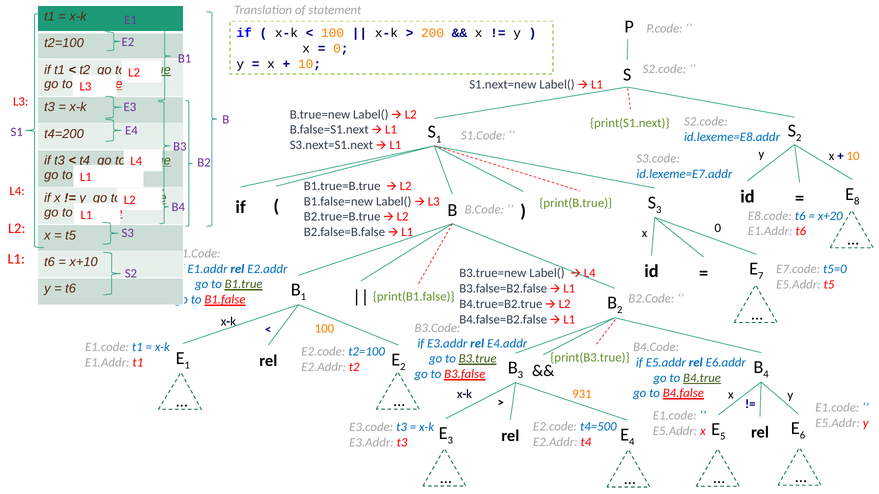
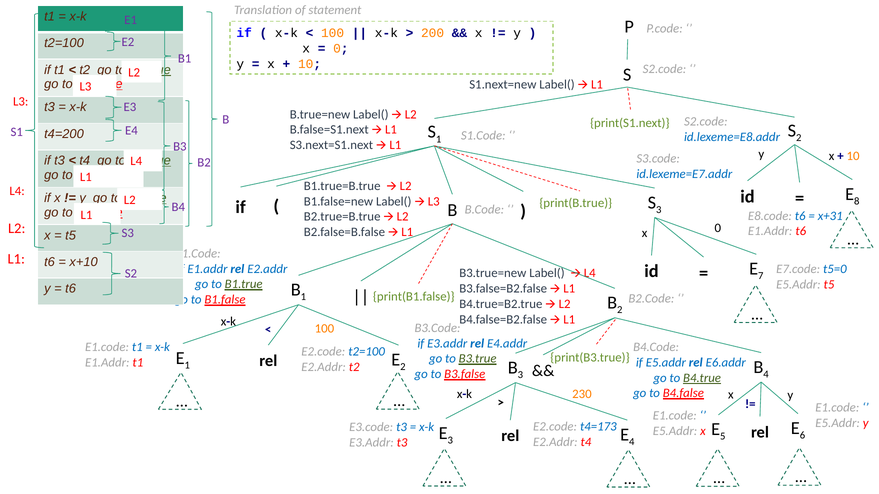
x+20: x+20 -> x+31 (830, 216)
931: 931 -> 230 (582, 394)
t4=500: t4=500 -> t4=173 (598, 427)
